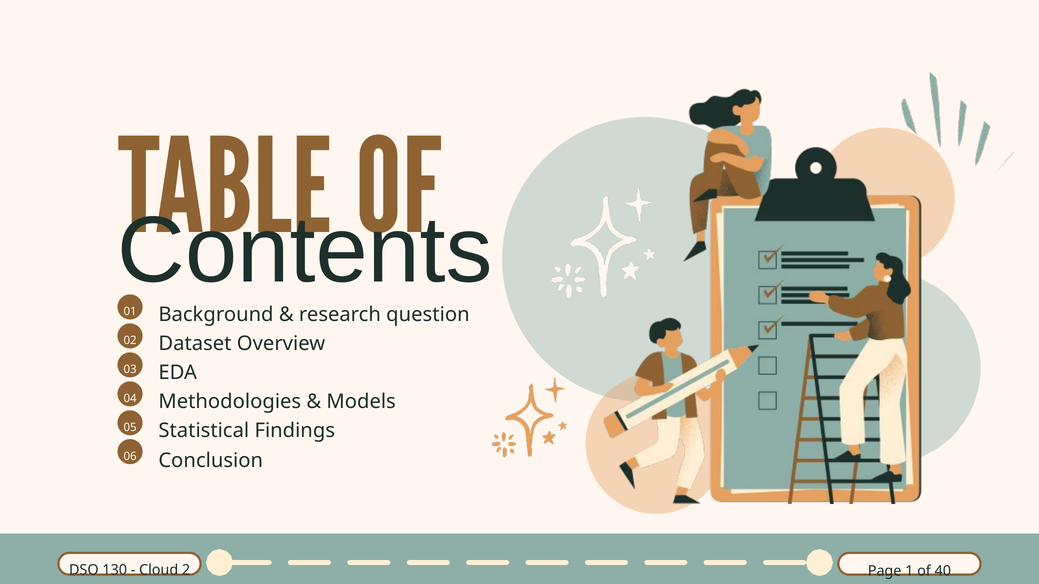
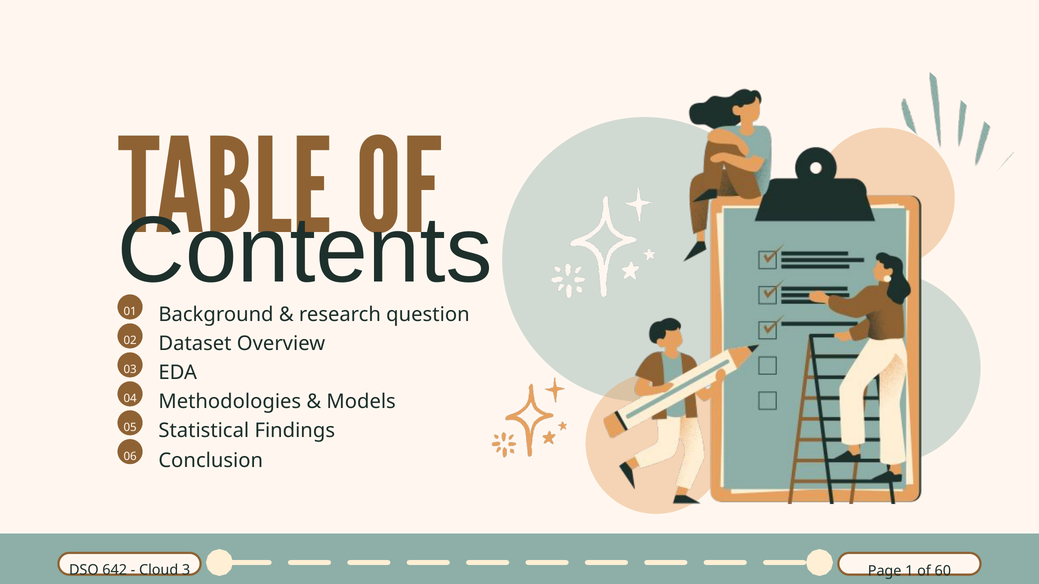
130: 130 -> 642 (115, 571)
2: 2 -> 3 (186, 571)
40: 40 -> 60 (943, 571)
